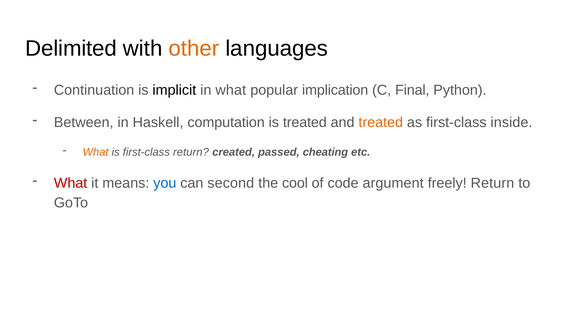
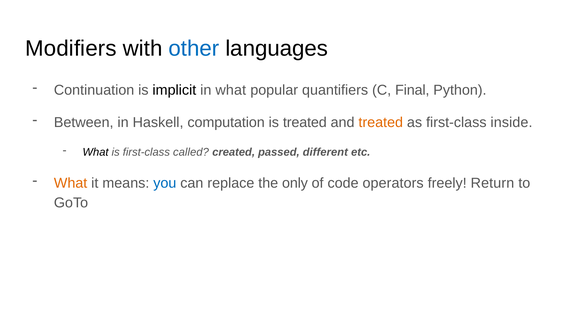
Delimited: Delimited -> Modifiers (71, 49)
other colour: orange -> blue (194, 49)
implication: implication -> quantifiers (335, 90)
What colour: orange -> black (96, 152)
first-class return: return -> called (191, 152)
cheating: cheating -> different (325, 152)
What colour: red -> orange (71, 183)
second: second -> replace (231, 183)
cool: cool -> only (295, 183)
argument: argument -> operators (393, 183)
